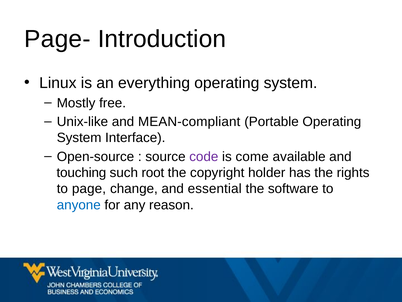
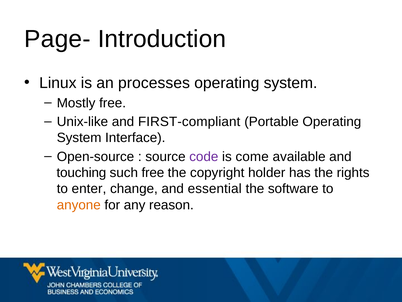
everything: everything -> processes (154, 83)
MEAN-compliant: MEAN-compliant -> FIRST-compliant (189, 121)
such root: root -> free (153, 172)
page: page -> enter (89, 188)
anyone colour: blue -> orange (79, 205)
